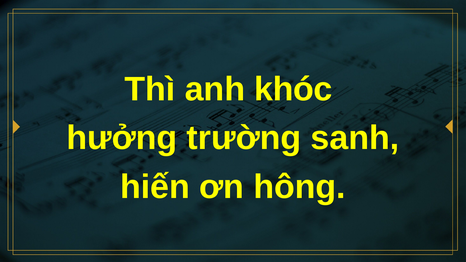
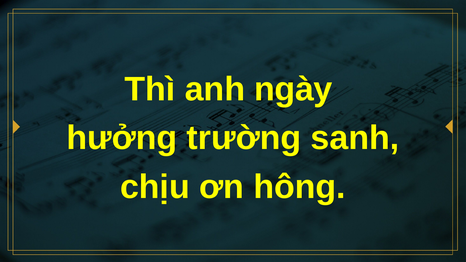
khóc: khóc -> ngày (293, 89)
hiến: hiến -> chịu (155, 187)
